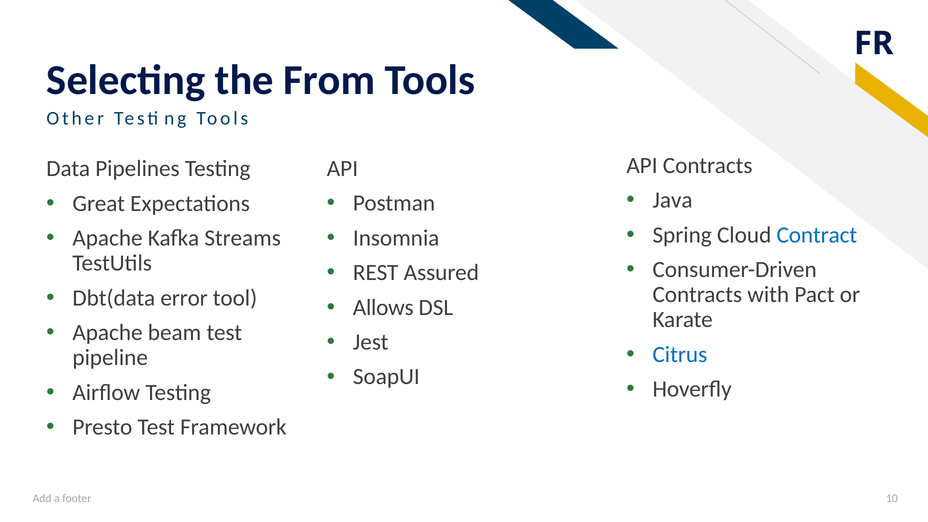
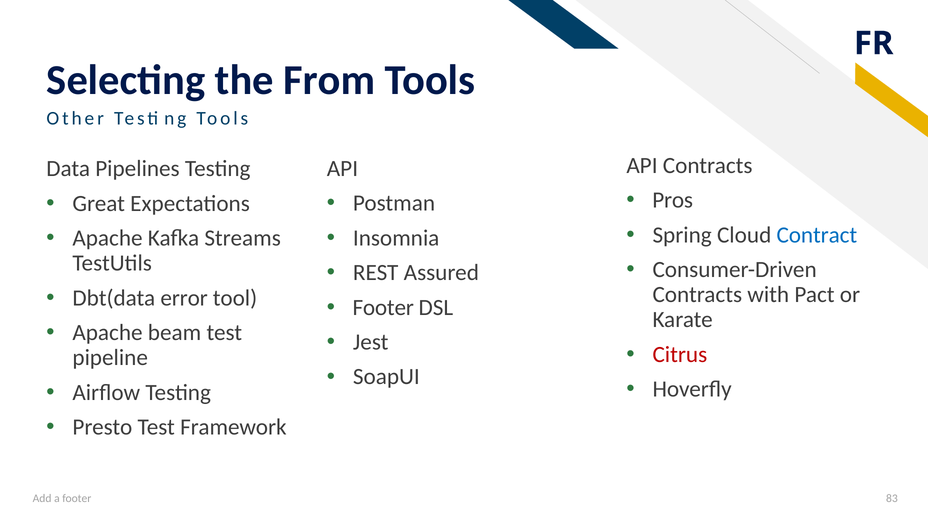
Java: Java -> Pros (673, 200)
Allows: Allows -> Footer (383, 307)
Citrus colour: blue -> red (680, 354)
10: 10 -> 83 (892, 498)
